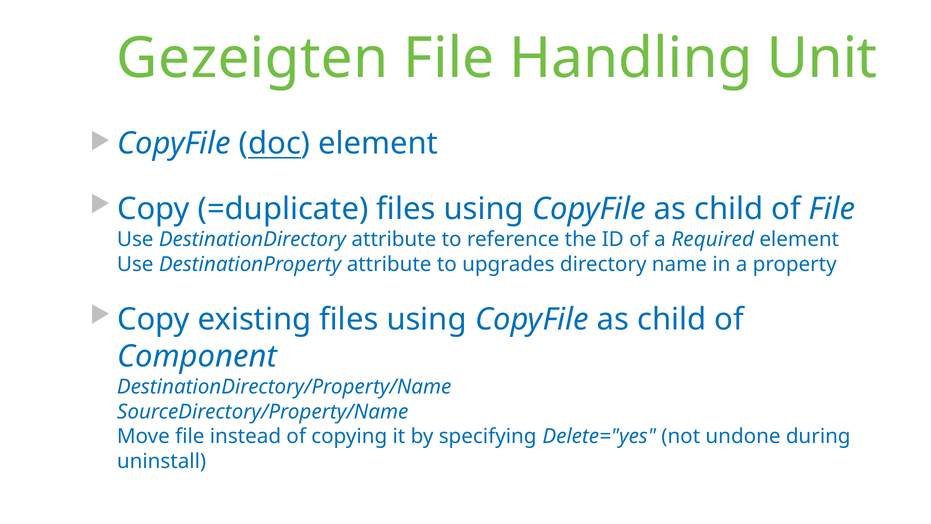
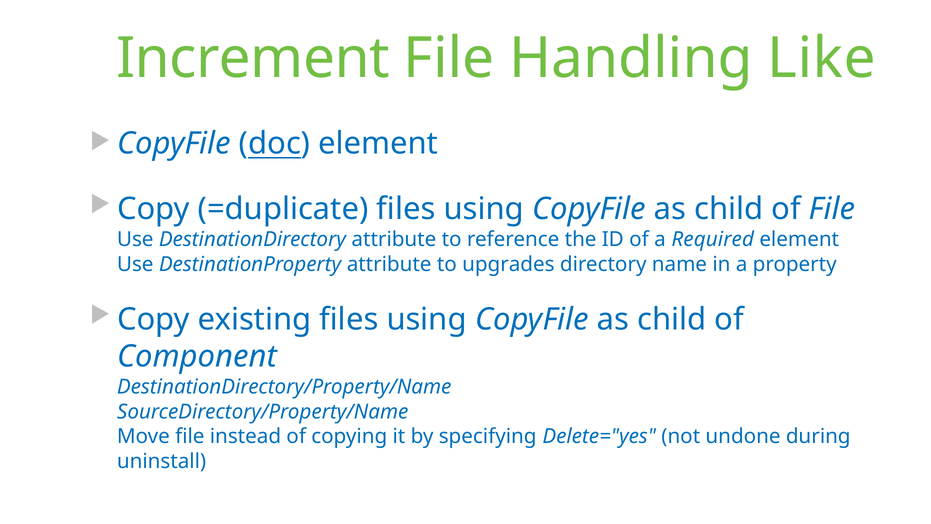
Gezeigten: Gezeigten -> Increment (253, 59)
Unit: Unit -> Like (822, 59)
